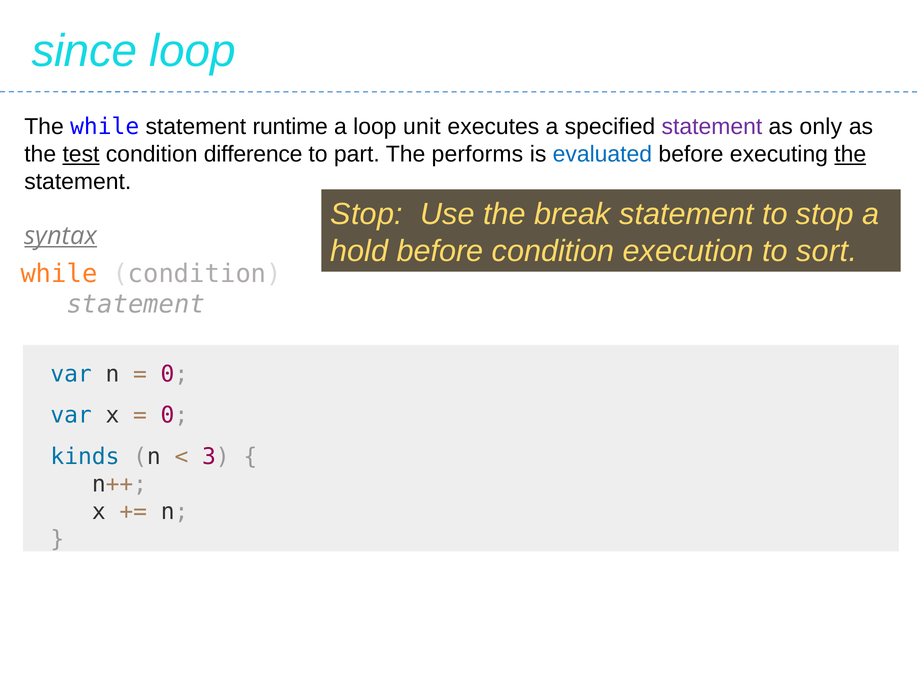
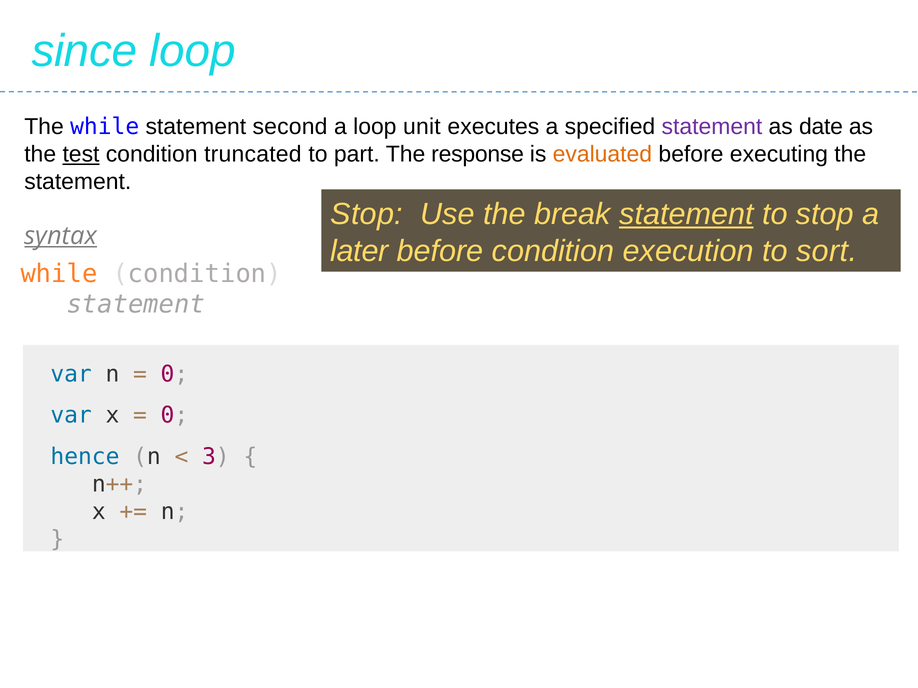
runtime: runtime -> second (290, 127)
only: only -> date (821, 127)
difference: difference -> truncated (253, 154)
performs: performs -> response (478, 154)
evaluated colour: blue -> orange (602, 154)
the underline: present -> none (850, 154)
statement underline: none -> present (686, 215)
hold: hold -> later (359, 251)
kinds: kinds -> hence (85, 457)
